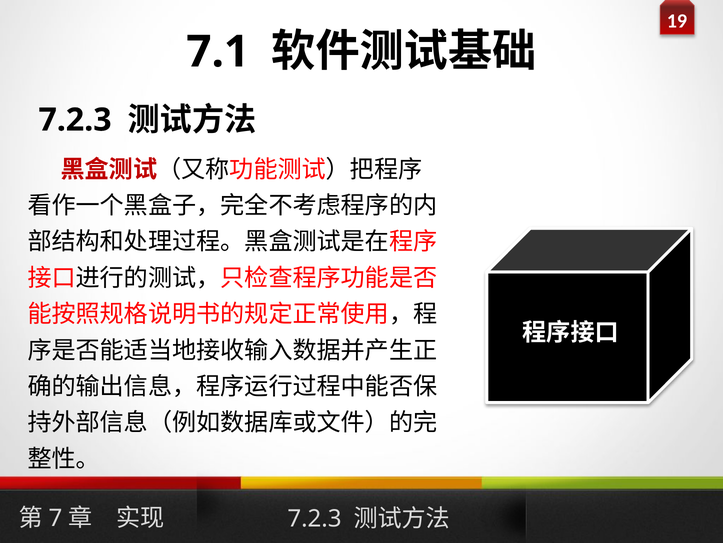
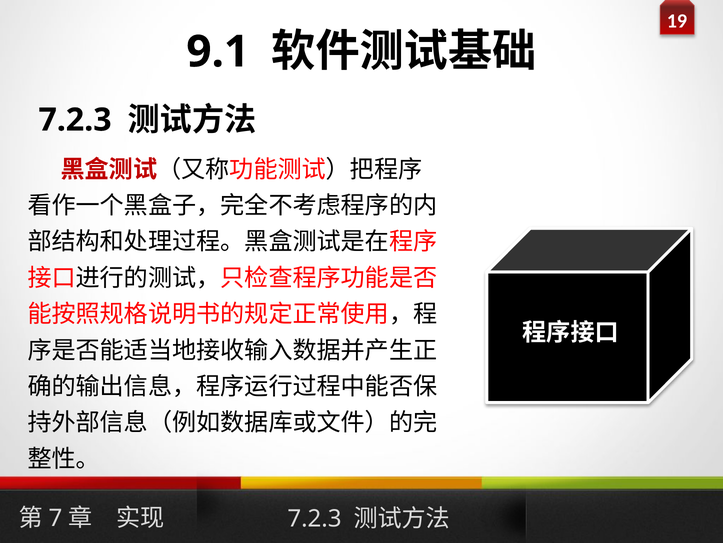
7.1: 7.1 -> 9.1 (218, 52)
